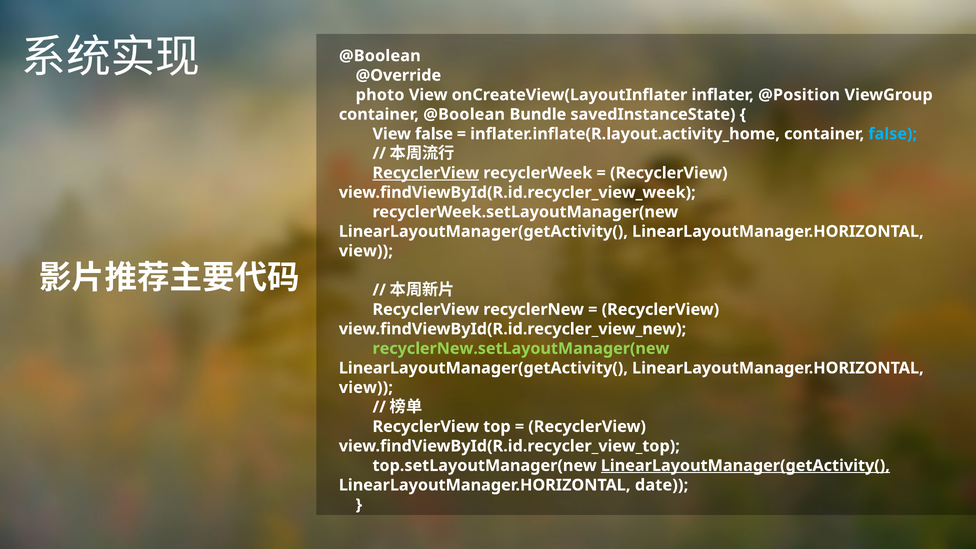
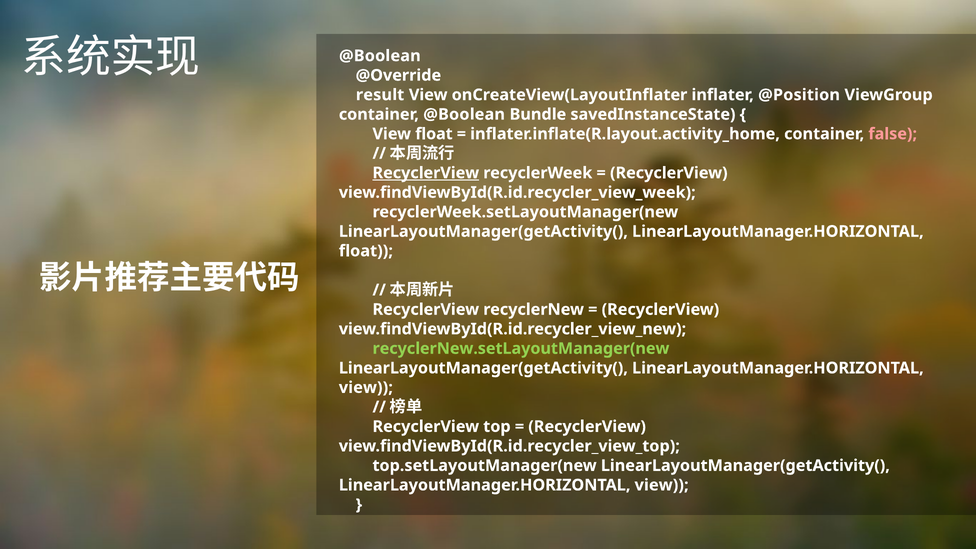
photo: photo -> result (380, 95)
View false: false -> float (434, 134)
false colour: light blue -> pink (893, 134)
view: view -> float (366, 251)
LinearLayoutManager(getActivity( underline: present -> none (745, 466)
date: date -> view (662, 485)
